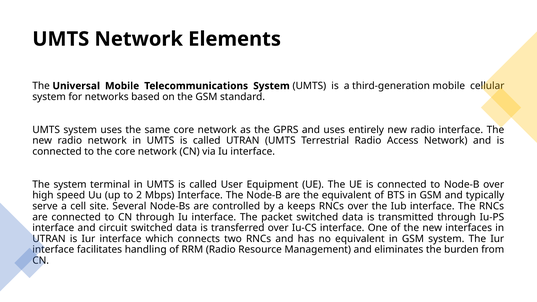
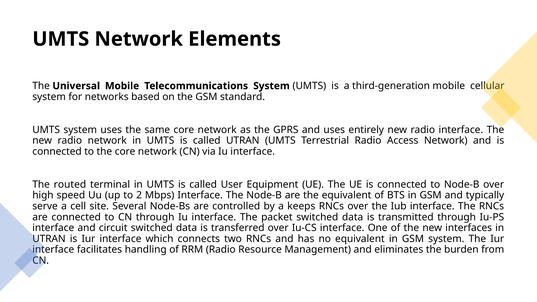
The system: system -> routed (70, 184)
